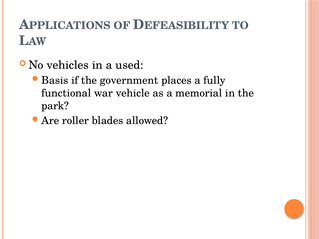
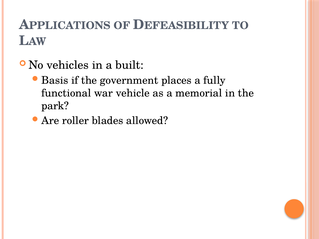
used: used -> built (129, 65)
